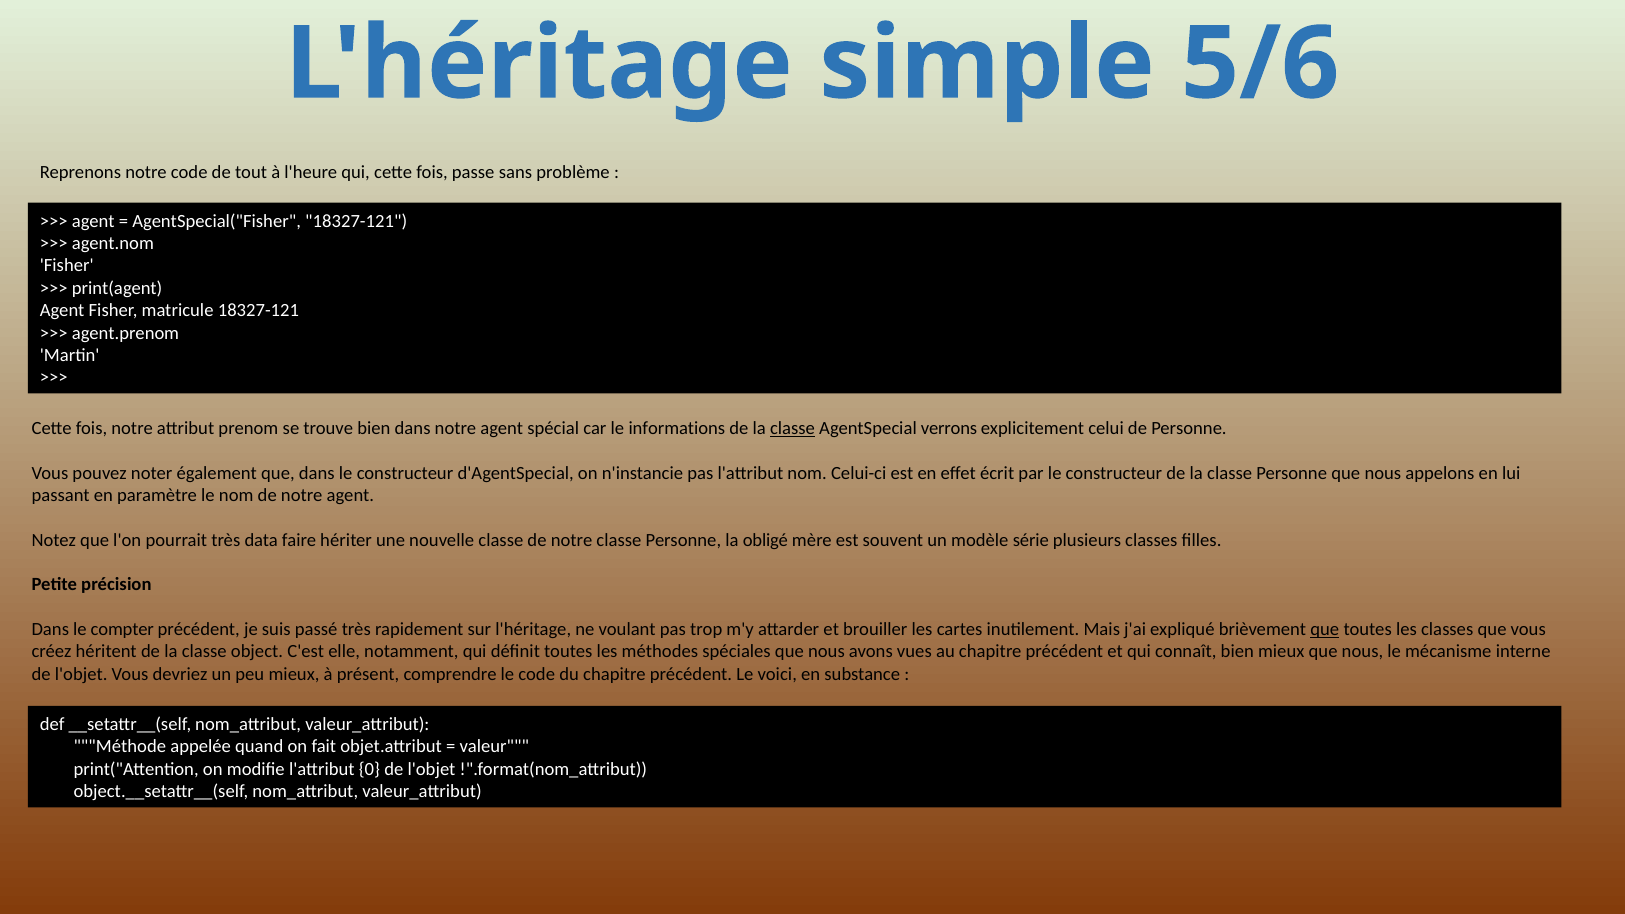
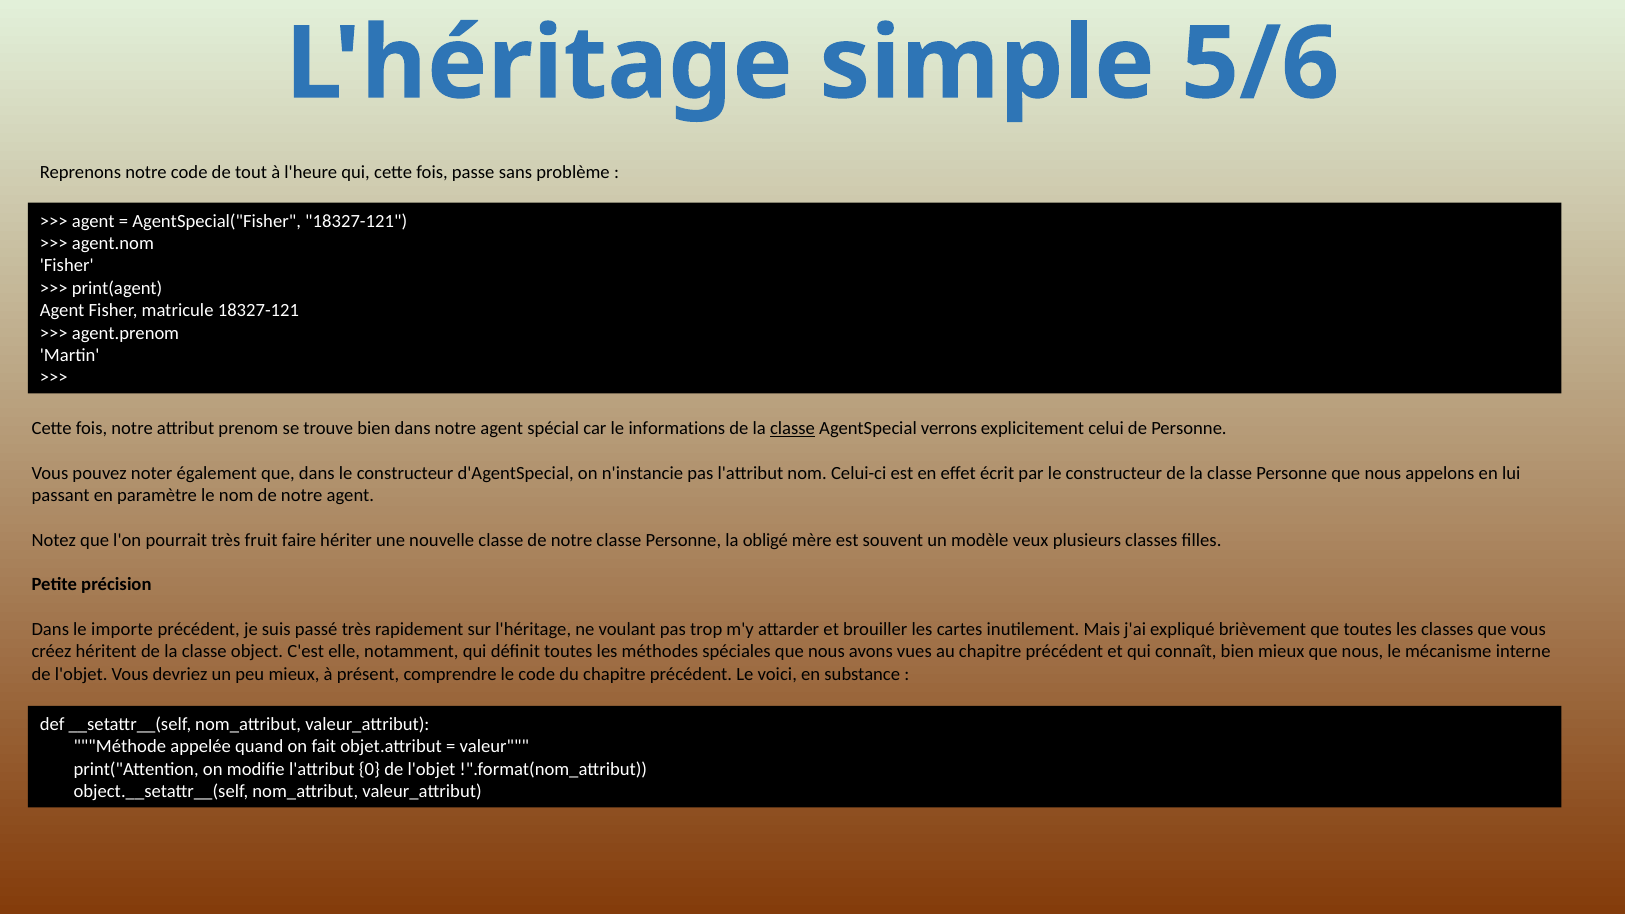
data: data -> fruit (261, 540)
série: série -> veux (1031, 540)
compter: compter -> importe (122, 630)
que underline: present -> none (1325, 630)
